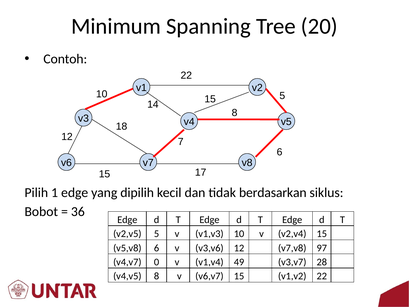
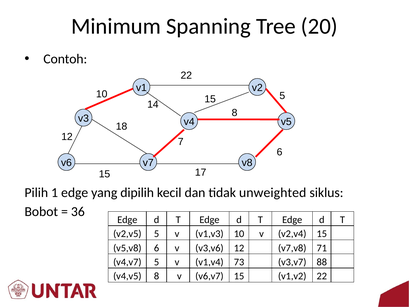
berdasarkan: berdasarkan -> unweighted (273, 192)
97: 97 -> 71 (322, 248)
v4,v7 0: 0 -> 5 (157, 262)
49: 49 -> 73 (239, 262)
28: 28 -> 88 (322, 262)
